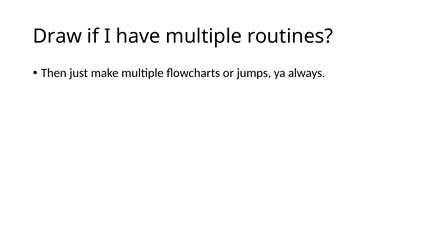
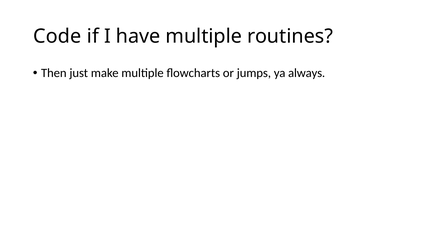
Draw: Draw -> Code (57, 36)
